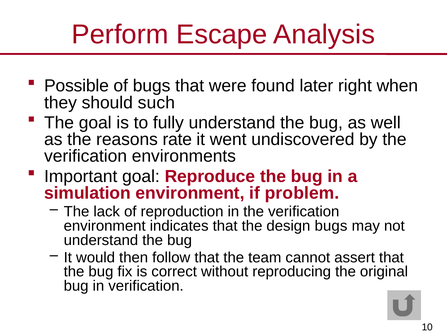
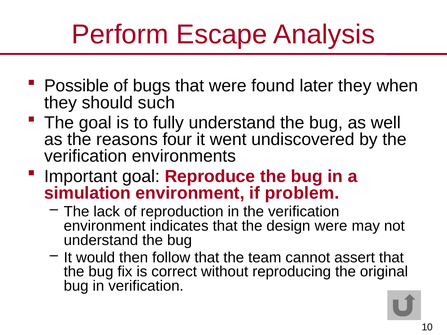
later right: right -> they (355, 86)
rate: rate -> four (177, 140)
design bugs: bugs -> were (331, 226)
